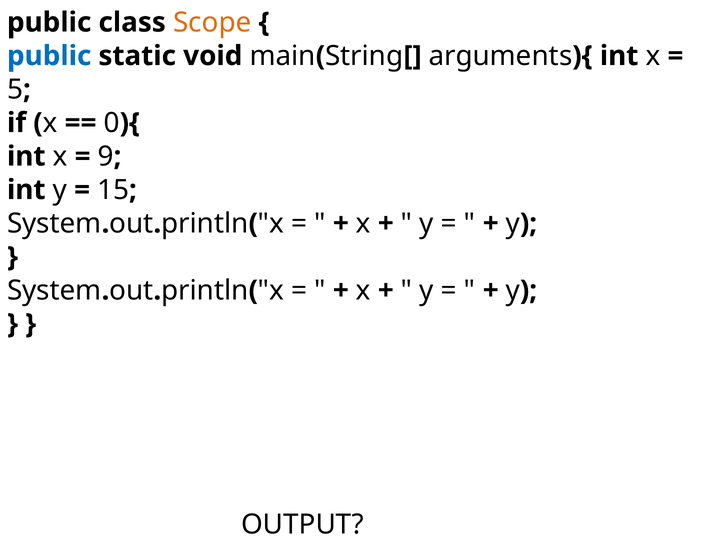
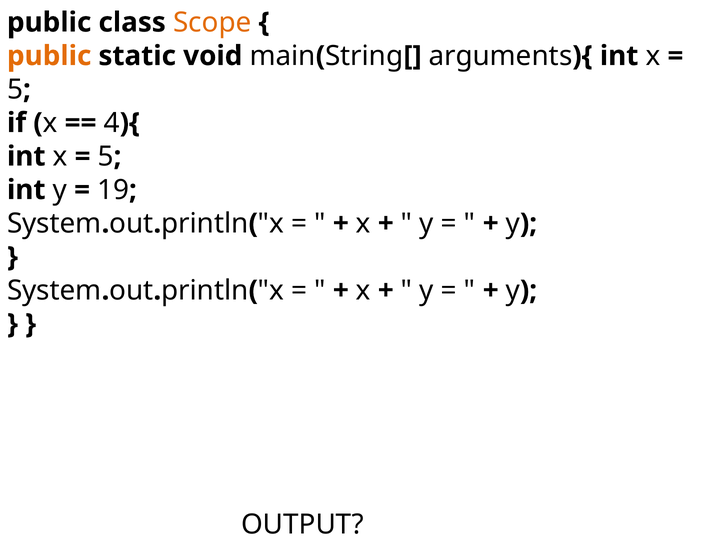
public colour: blue -> orange (49, 56)
0: 0 -> 4 (112, 123)
9: 9 -> 5 (106, 156)
15: 15 -> 19 (113, 190)
